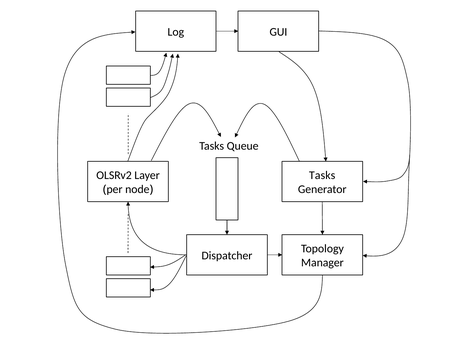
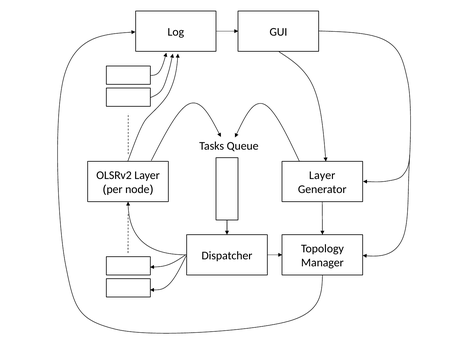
Tasks: Tasks -> Layer (322, 175)
